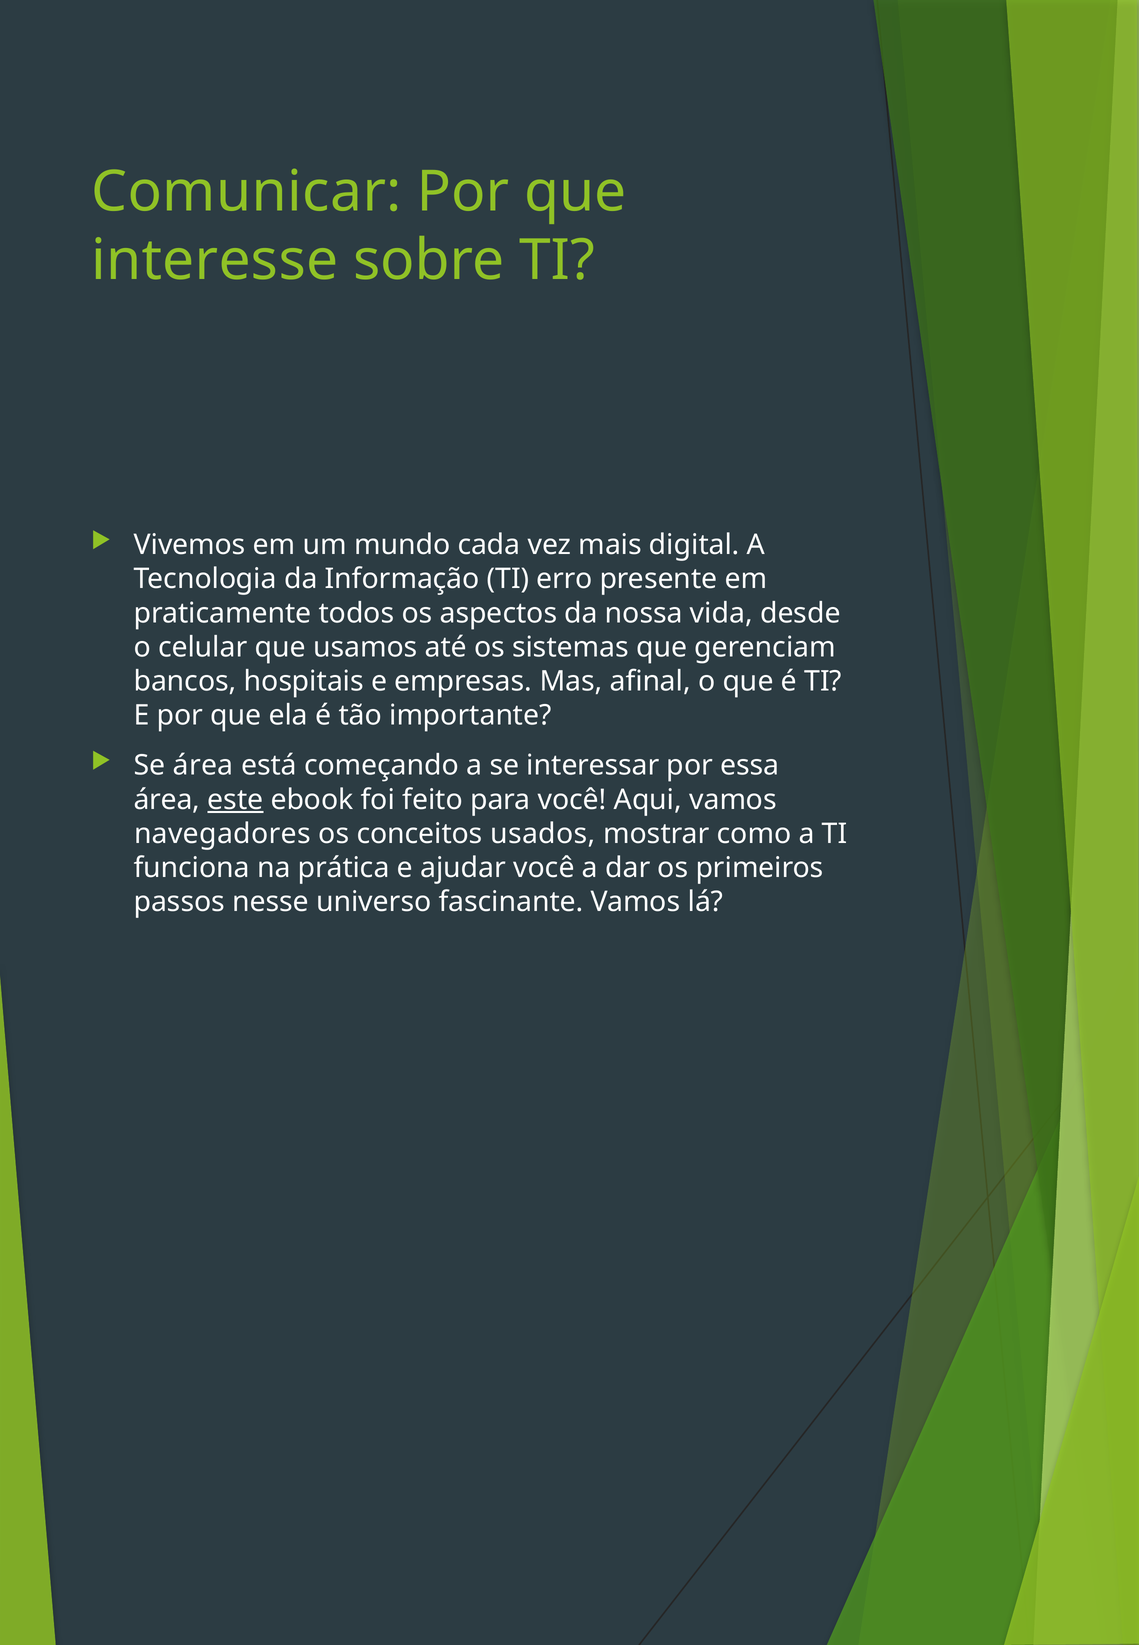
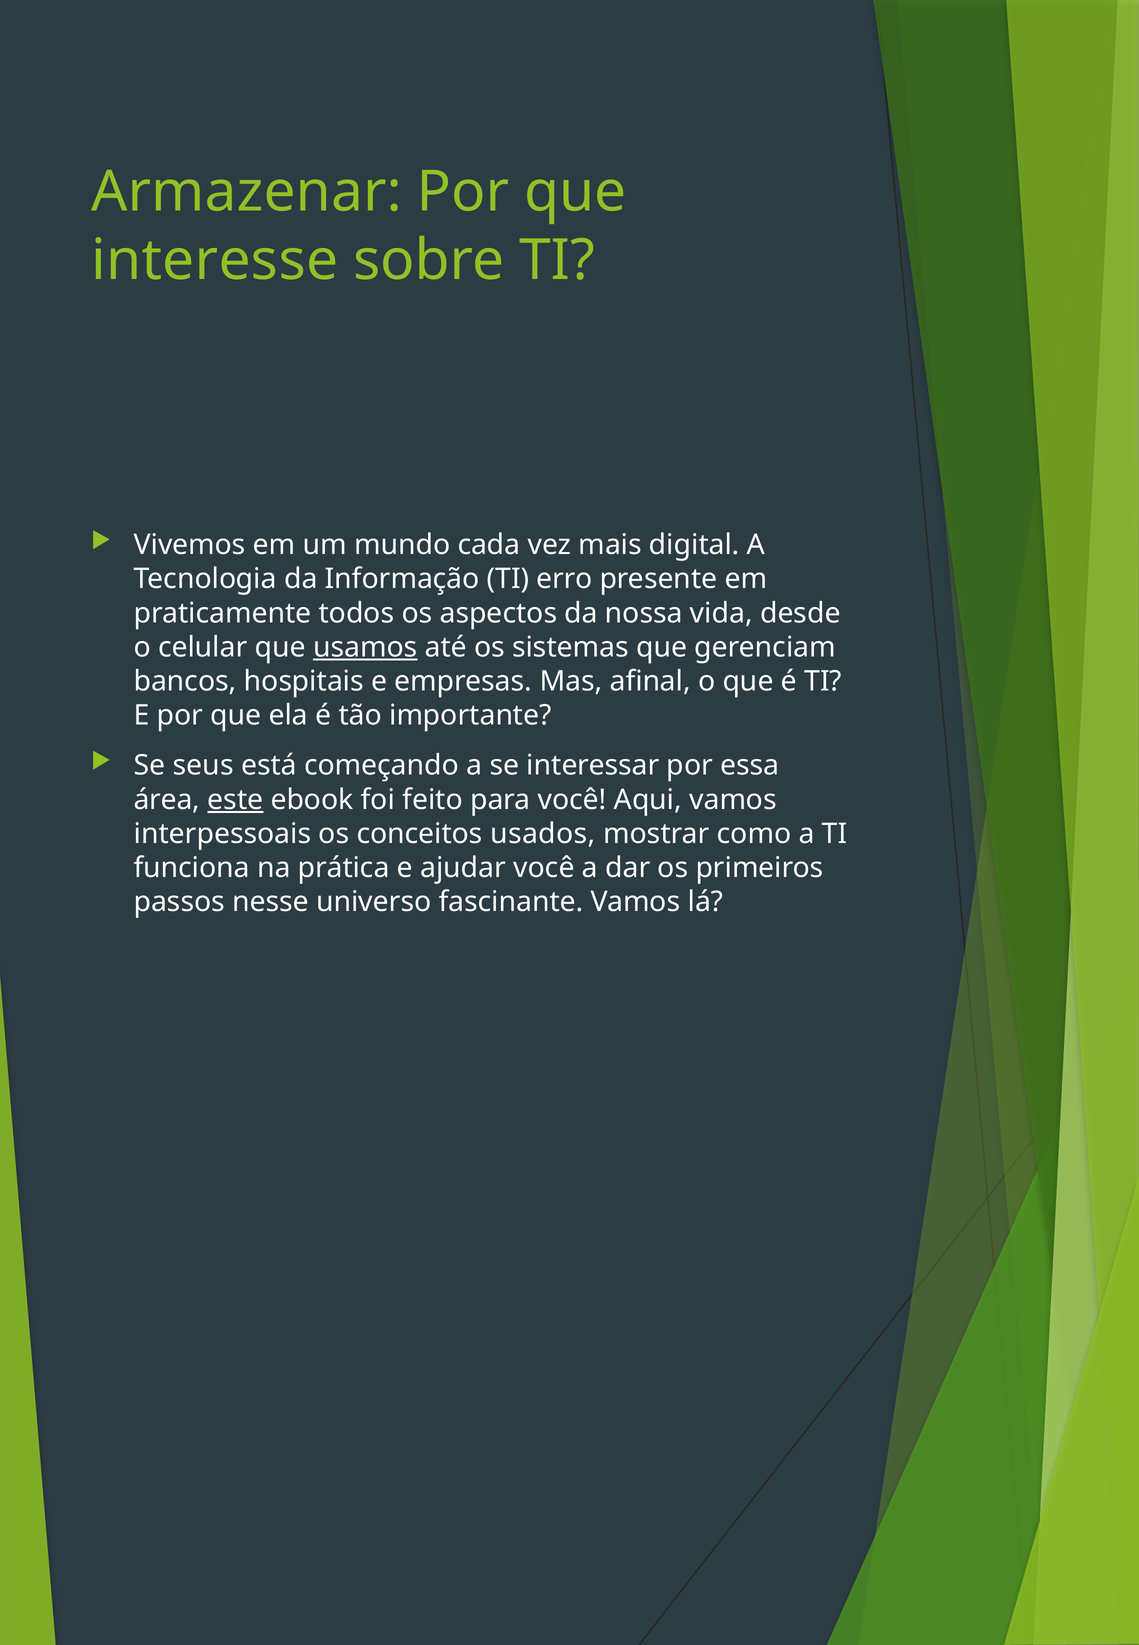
Comunicar: Comunicar -> Armazenar (247, 192)
usamos underline: none -> present (365, 647)
Se área: área -> seus (203, 766)
navegadores: navegadores -> interpessoais (223, 834)
